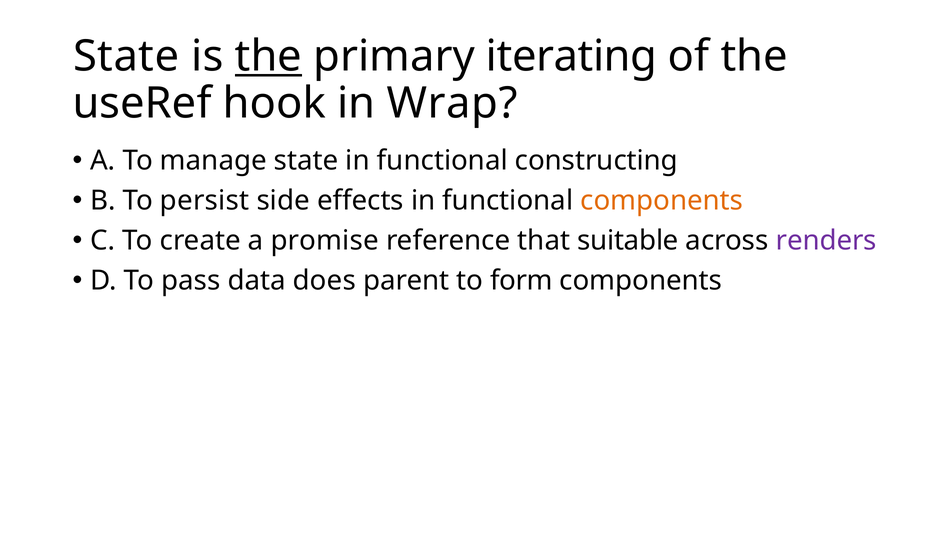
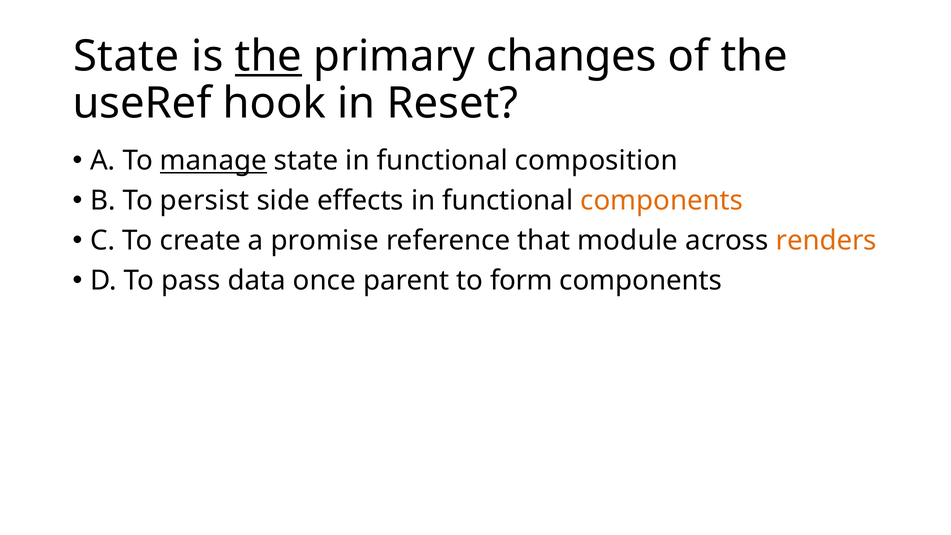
iterating: iterating -> changes (571, 56)
Wrap: Wrap -> Reset (452, 103)
manage underline: none -> present (213, 161)
constructing: constructing -> composition (596, 161)
suitable: suitable -> module (628, 241)
renders colour: purple -> orange (826, 241)
does: does -> once (324, 280)
